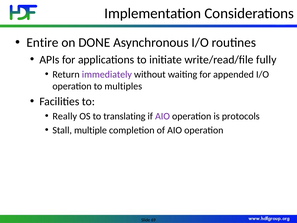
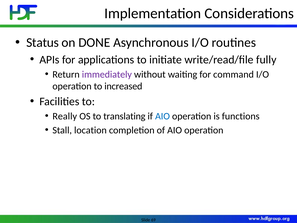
Entire: Entire -> Status (43, 42)
appended: appended -> command (233, 74)
multiples: multiples -> increased (123, 86)
AIO colour: purple -> blue (163, 116)
protocols: protocols -> functions (241, 116)
multiple: multiple -> location (90, 130)
